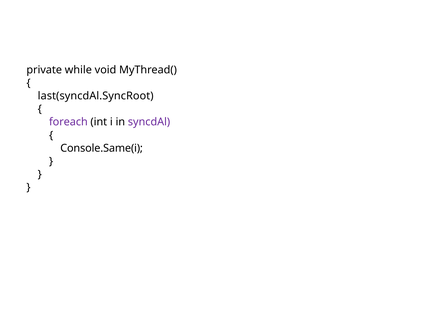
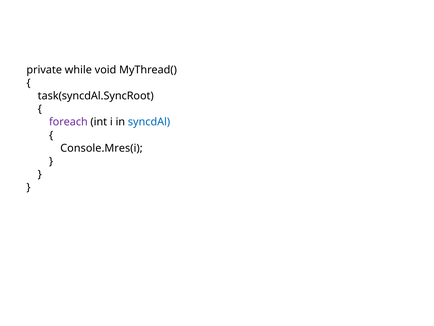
last(syncdAl.SyncRoot: last(syncdAl.SyncRoot -> task(syncdAl.SyncRoot (96, 96)
syncdAl colour: purple -> blue (149, 122)
Console.Same(i: Console.Same(i -> Console.Mres(i (102, 148)
